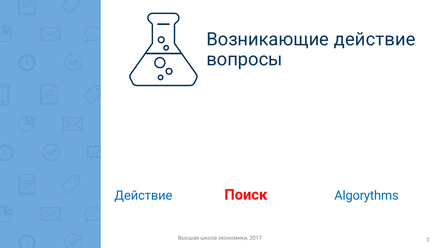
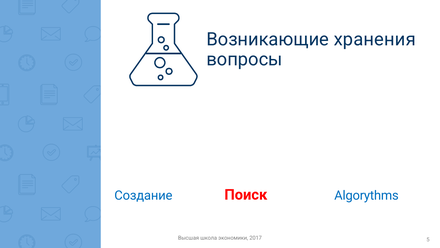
Возникающие действие: действие -> хранения (375, 40)
Действие: Действие -> Создание (143, 195)
